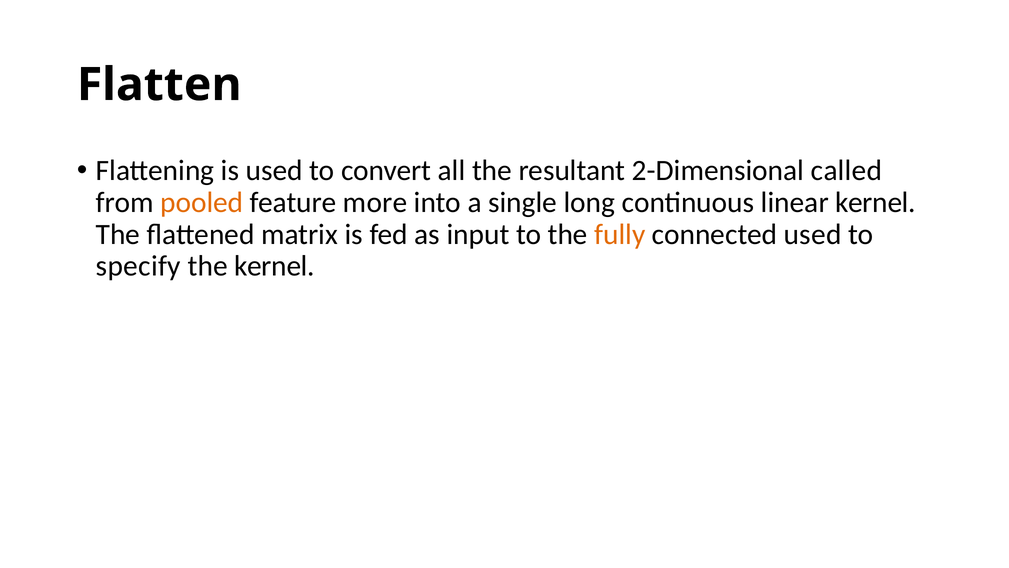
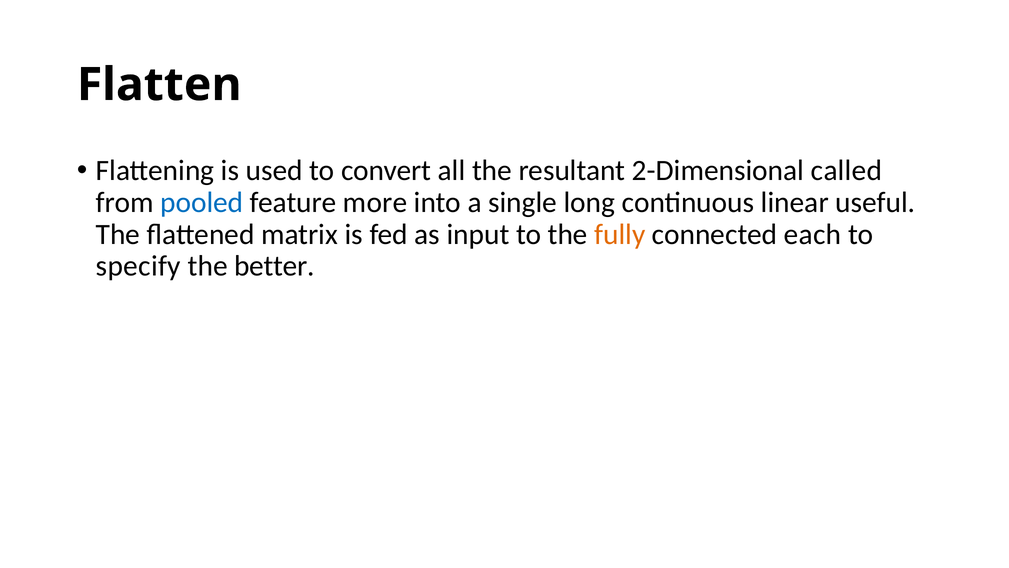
pooled colour: orange -> blue (202, 202)
linear kernel: kernel -> useful (875, 202)
connected used: used -> each (813, 234)
the kernel: kernel -> better (274, 266)
